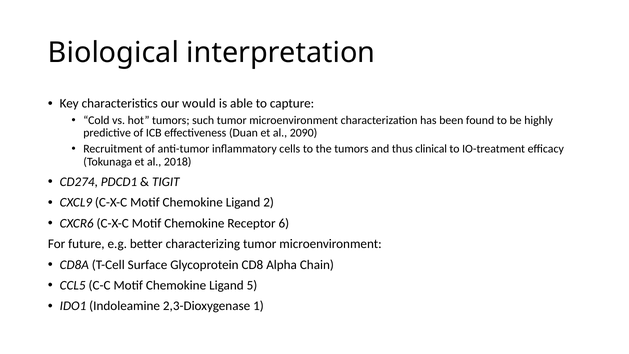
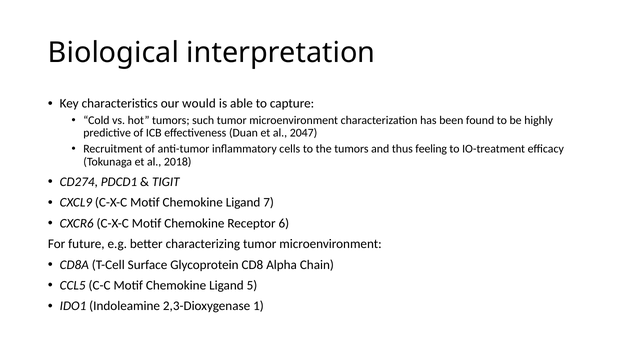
2090: 2090 -> 2047 (304, 133)
clinical: clinical -> feeling (431, 149)
2: 2 -> 7 (269, 202)
